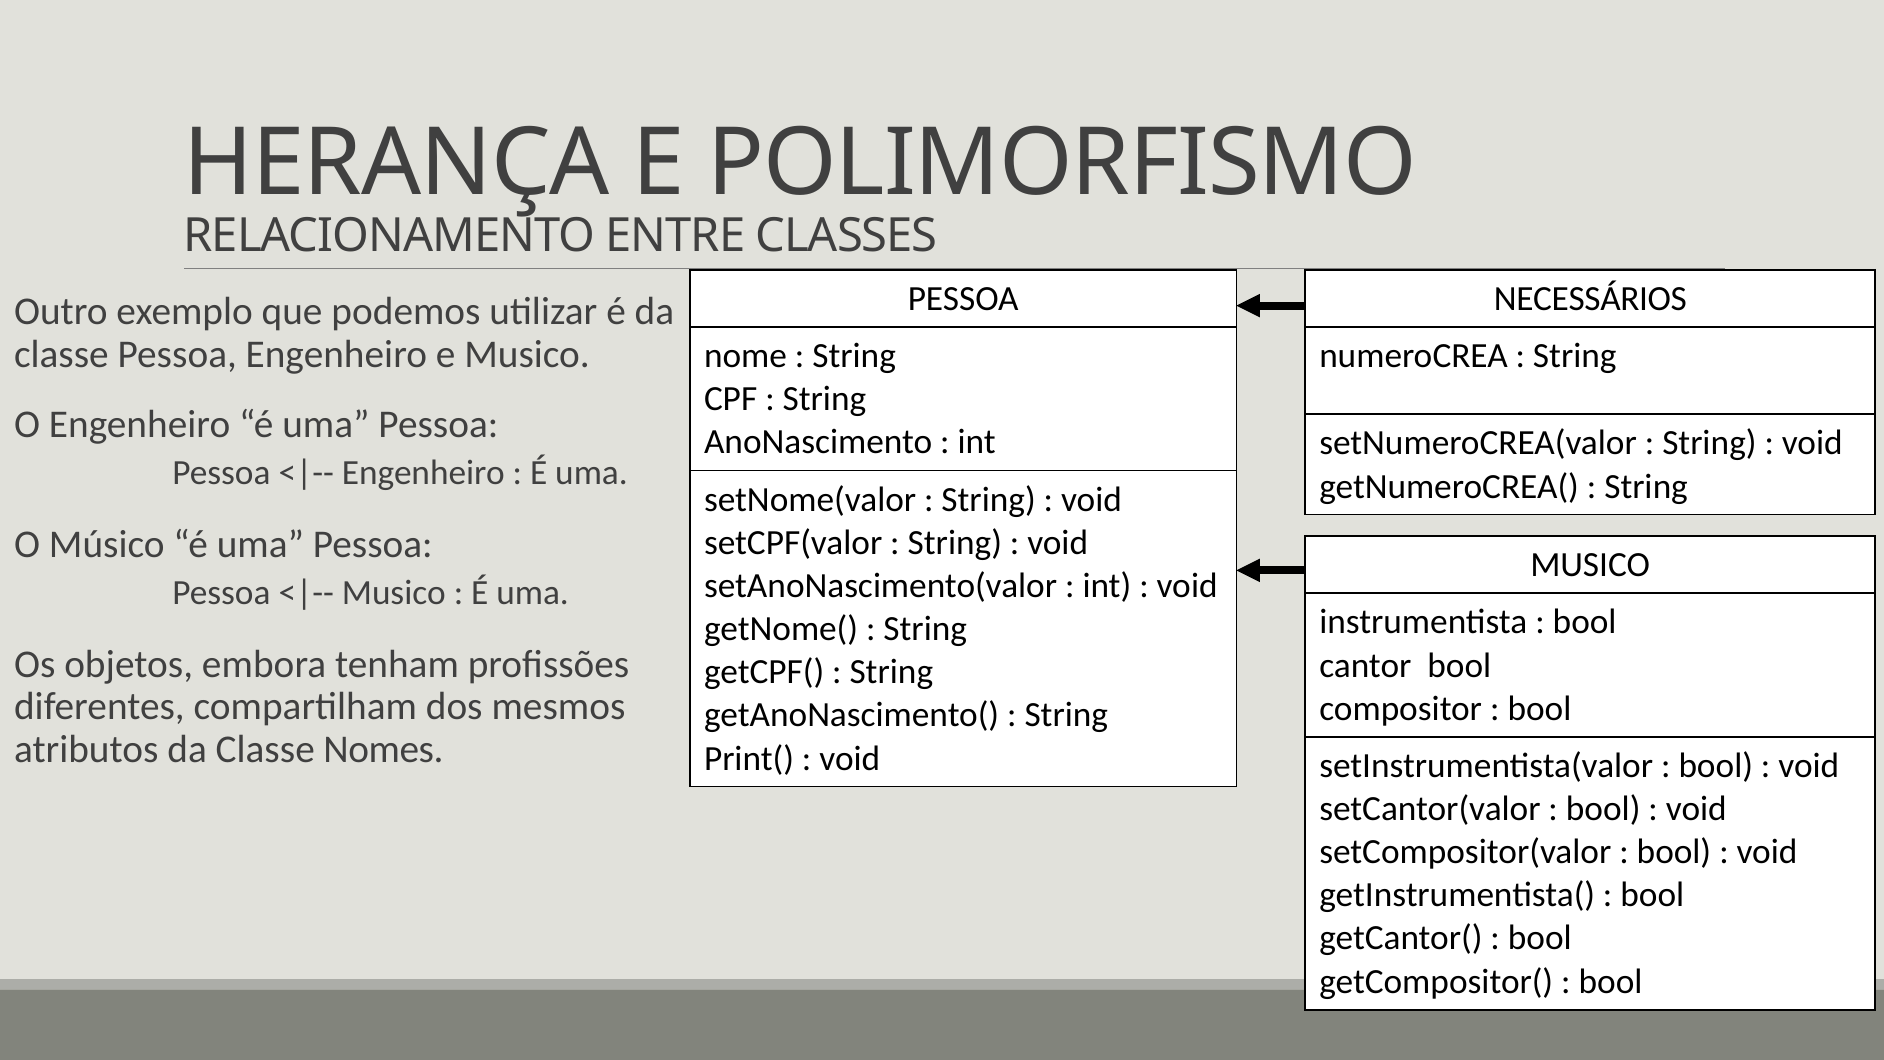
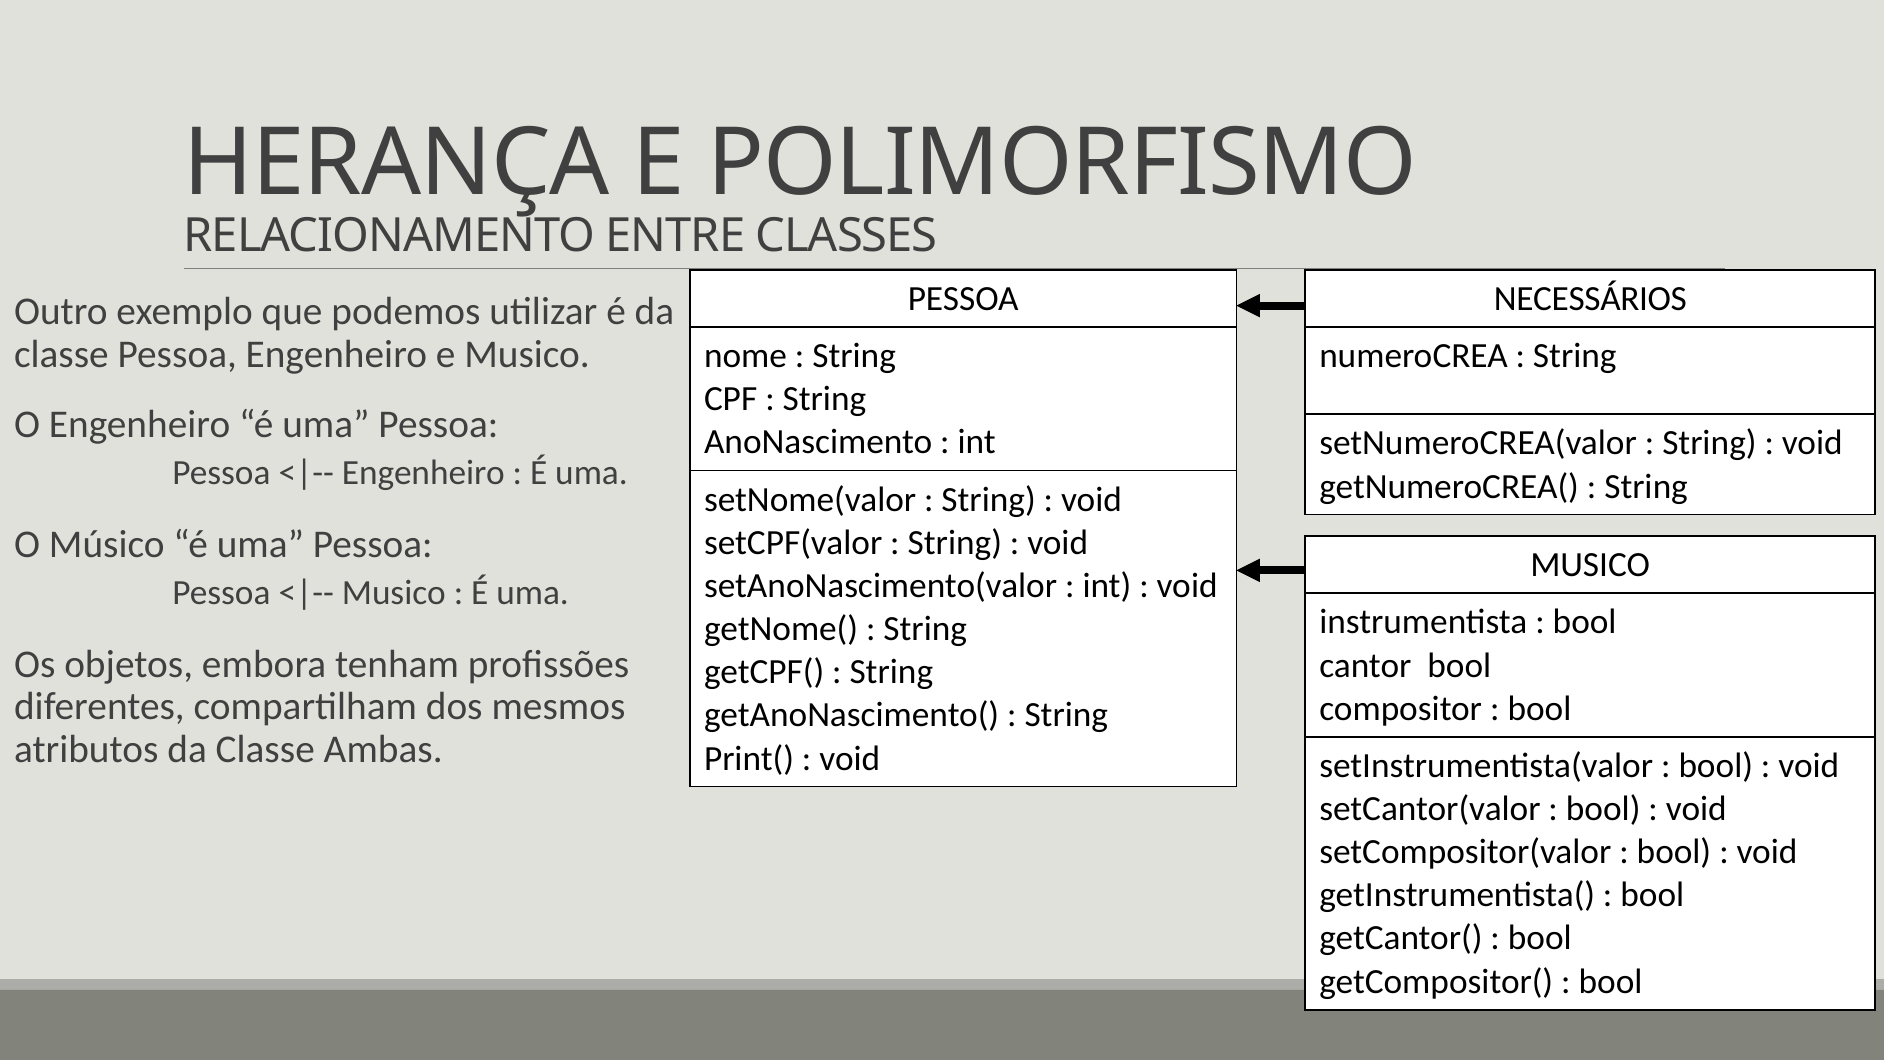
Nomes: Nomes -> Ambas (383, 749)
